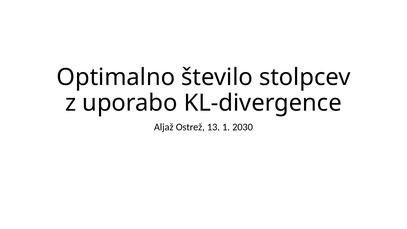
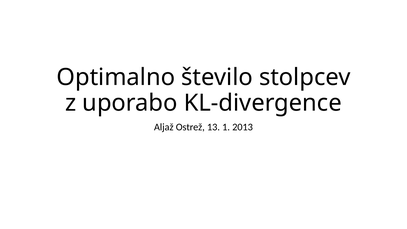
2030: 2030 -> 2013 (243, 127)
